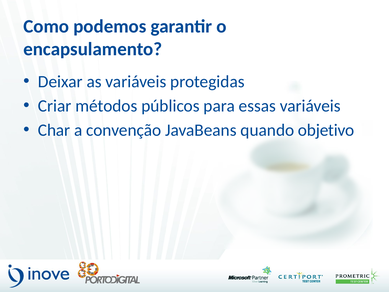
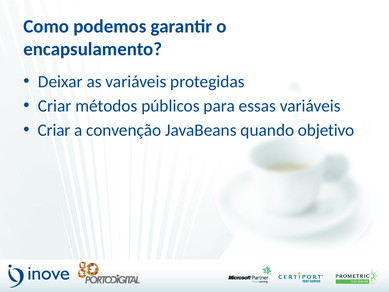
Char: Char -> Criar (54, 130)
